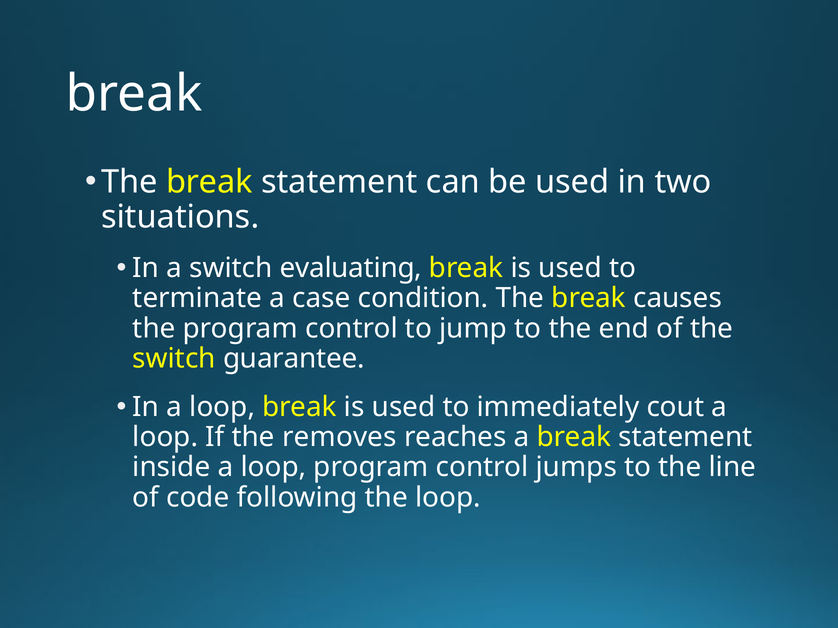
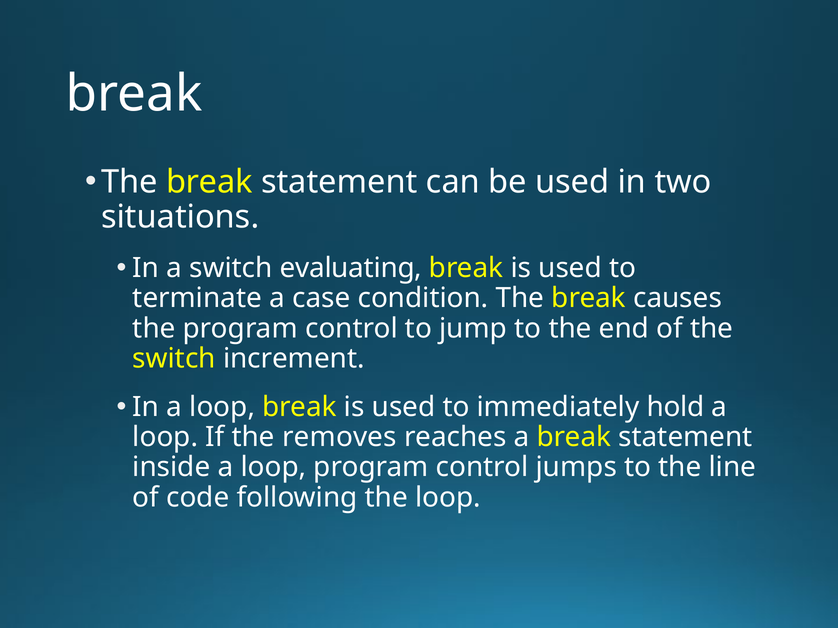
guarantee: guarantee -> increment (294, 359)
cout: cout -> hold (675, 407)
